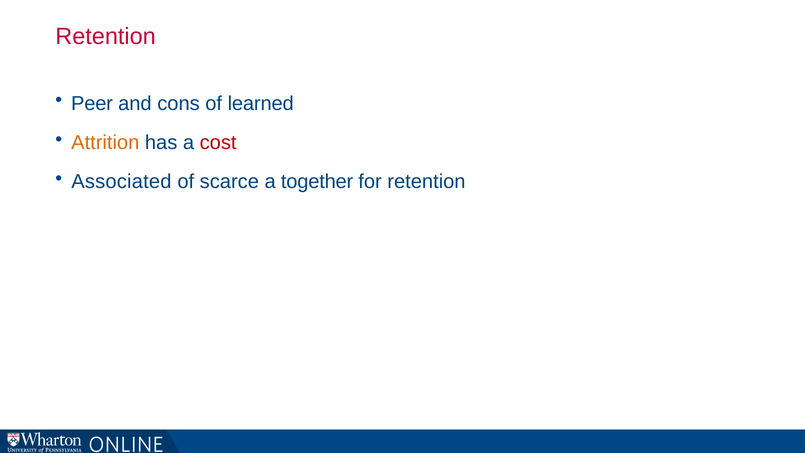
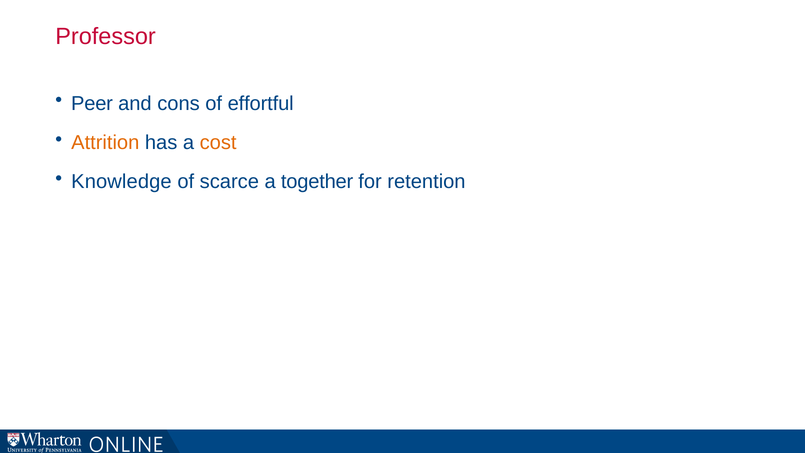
Retention: Retention -> Professor (106, 37)
learned: learned -> effortful (261, 103)
cost colour: red -> orange (218, 143)
Associated: Associated -> Knowledge (121, 182)
